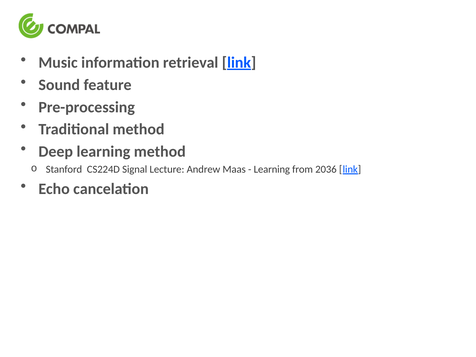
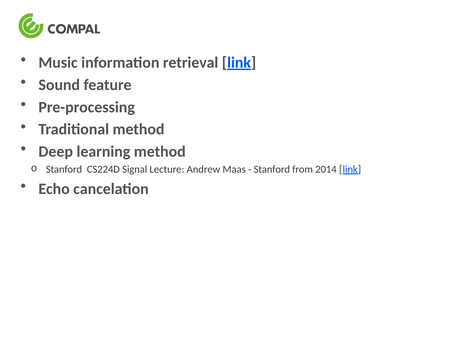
Learning: Learning -> Stanford (272, 169)
2036: 2036 -> 2014 (326, 169)
